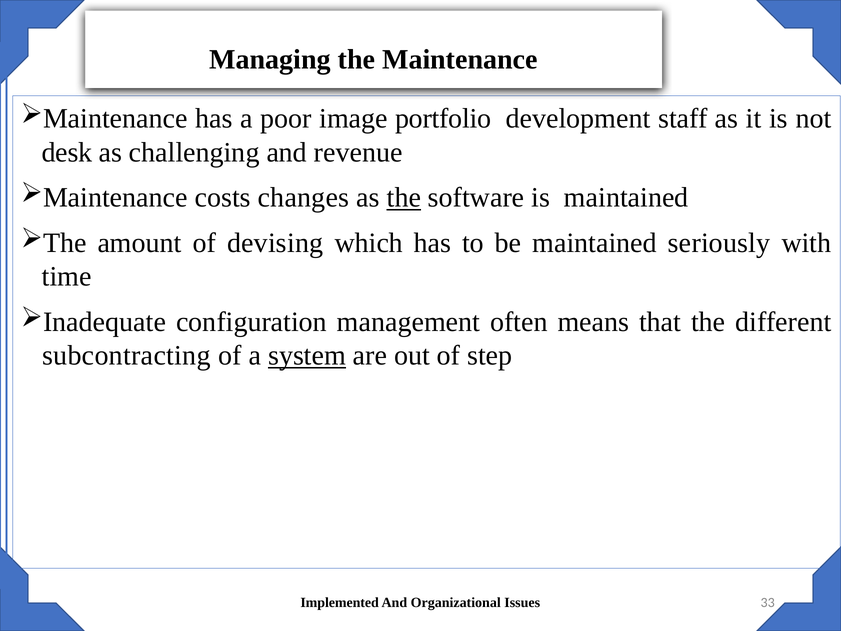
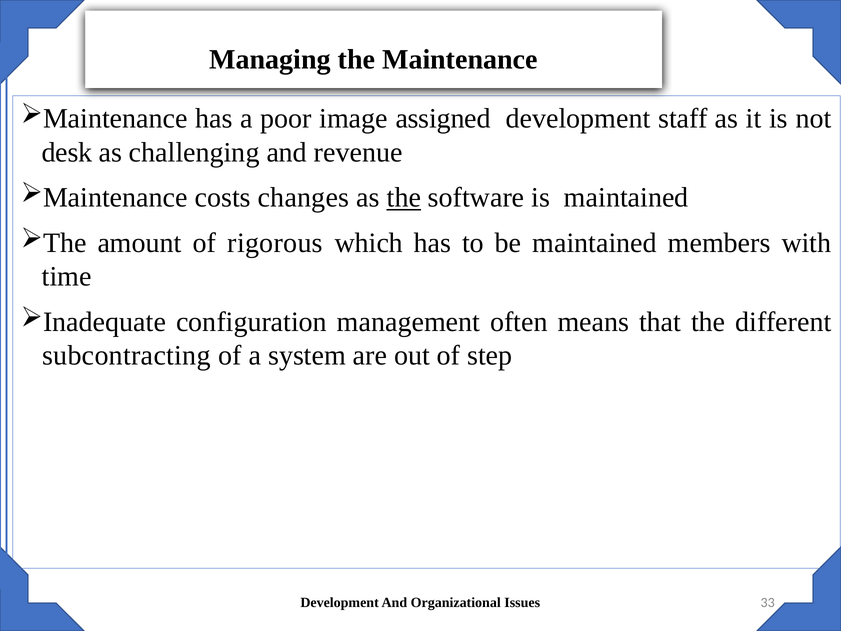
portfolio: portfolio -> assigned (443, 119)
devising: devising -> rigorous (275, 243)
seriously: seriously -> members (719, 243)
system underline: present -> none (307, 356)
Implemented: Implemented -> Development (340, 602)
